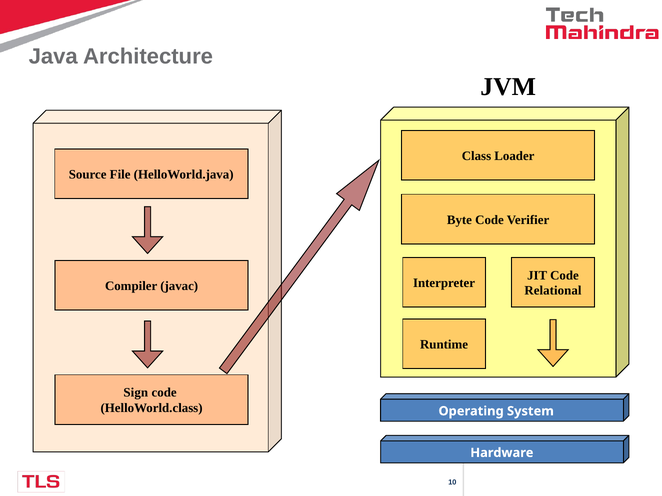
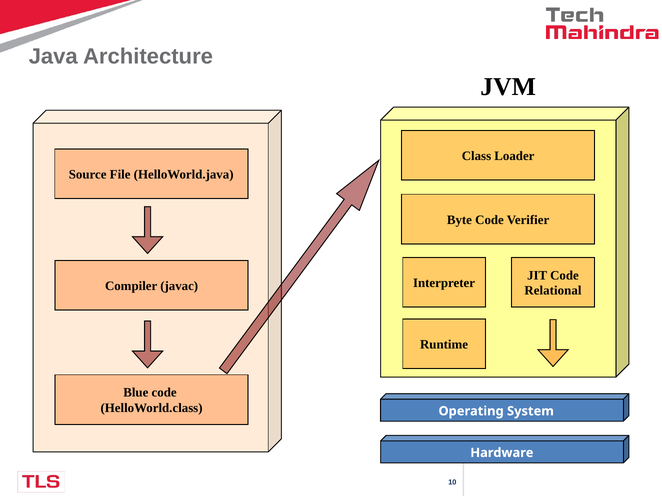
Sign: Sign -> Blue (136, 393)
